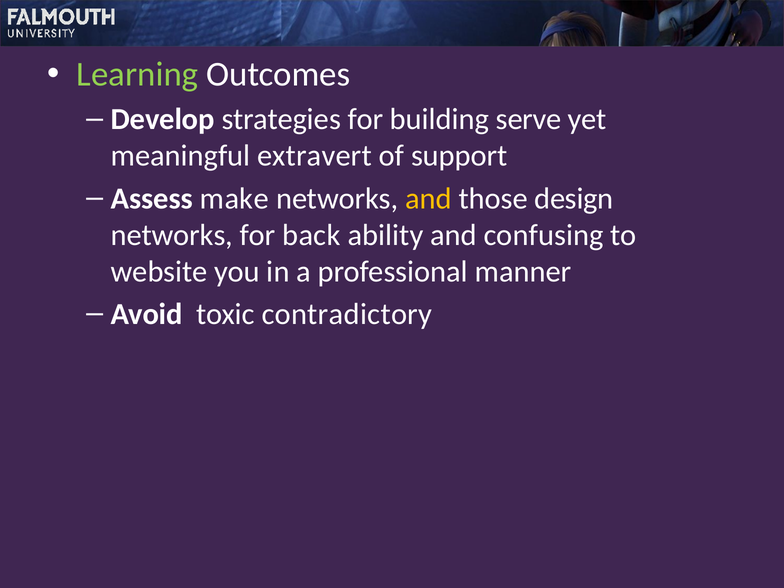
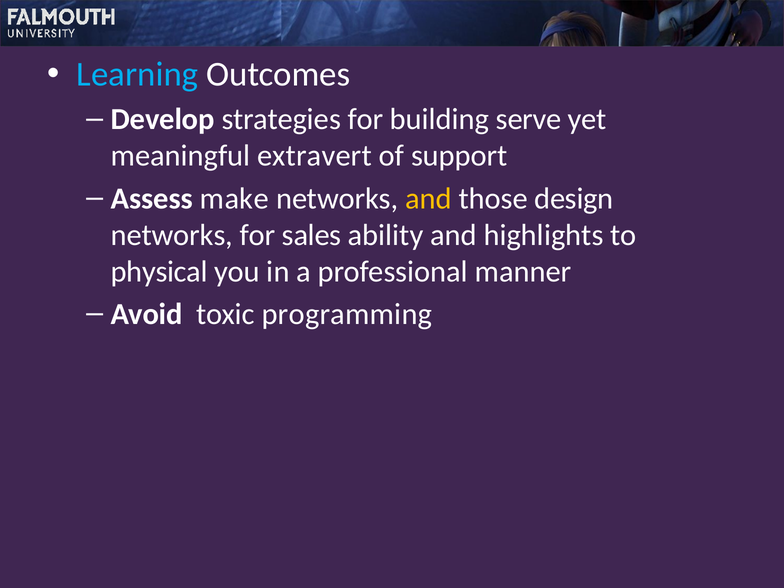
Learning colour: light green -> light blue (137, 74)
back: back -> sales (312, 235)
confusing: confusing -> highlights (544, 235)
website: website -> physical (159, 271)
contradictory: contradictory -> programming (347, 314)
